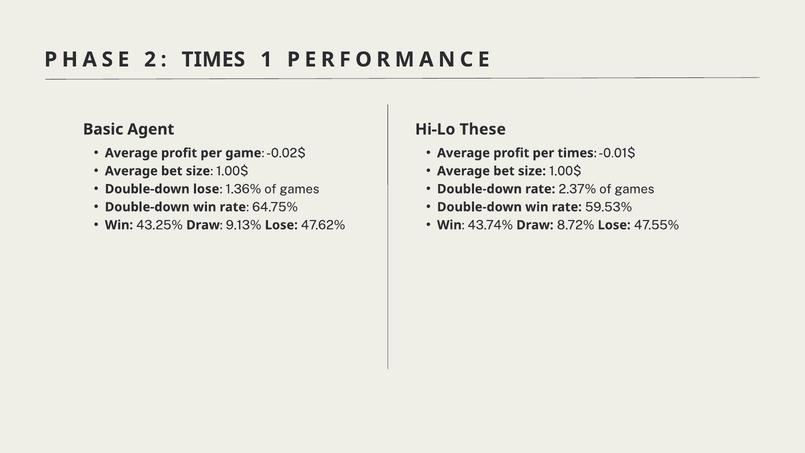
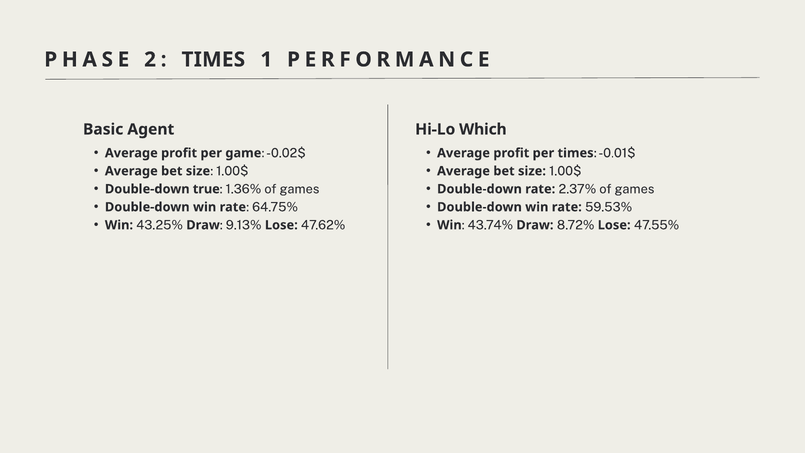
These: These -> Which (483, 129)
Double-down lose: lose -> true (206, 189)
